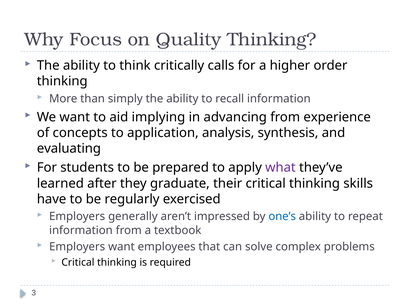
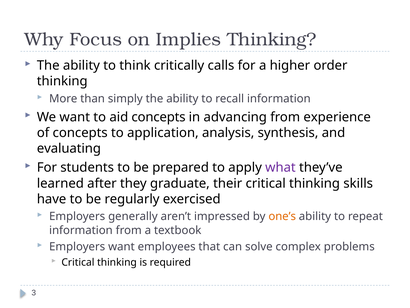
Quality: Quality -> Implies (188, 40)
aid implying: implying -> concepts (159, 117)
one’s colour: blue -> orange (282, 216)
